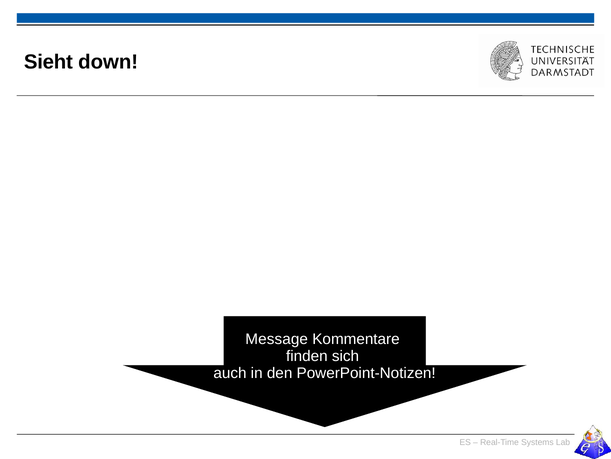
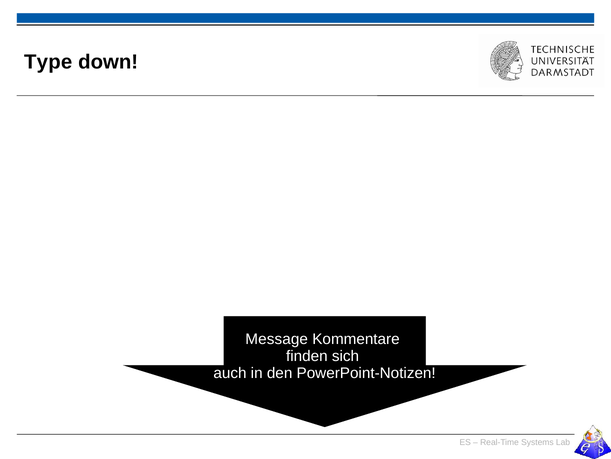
Sieht: Sieht -> Type (48, 62)
